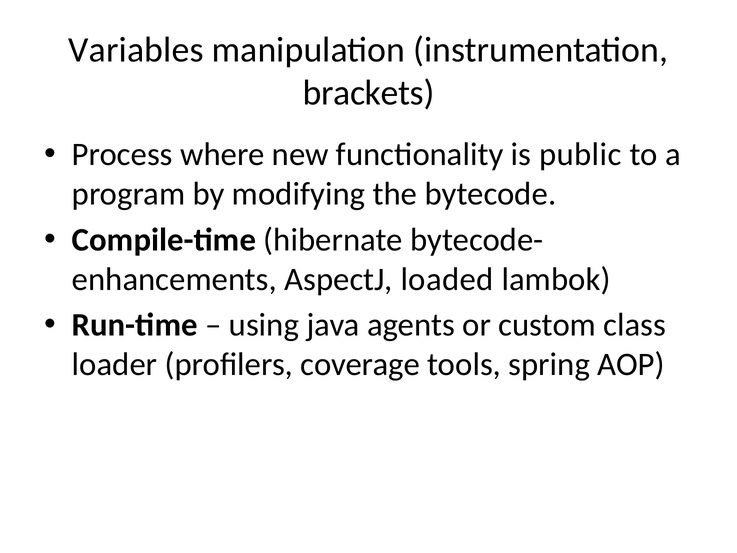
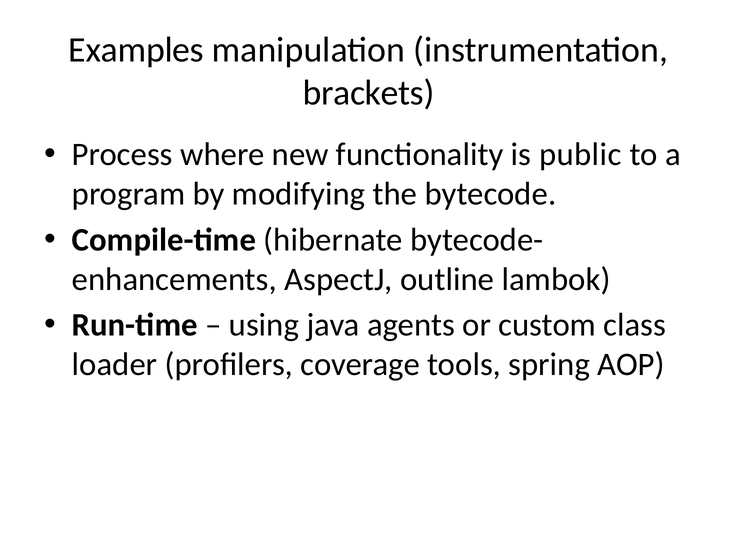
Variables: Variables -> Examples (136, 50)
loaded: loaded -> outline (447, 279)
